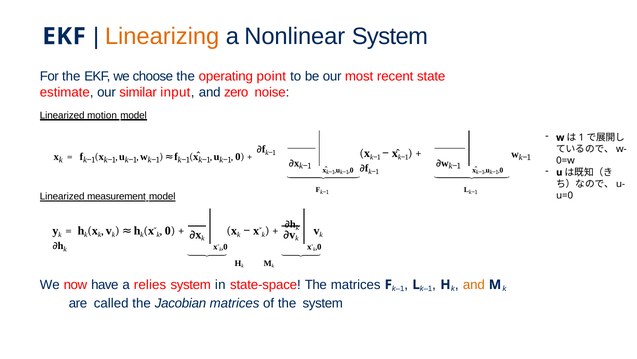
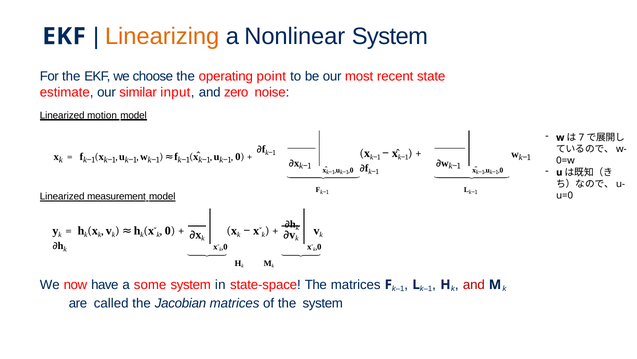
1: 1 -> 7 (581, 137)
relies: relies -> some (150, 284)
and colour: orange -> red (474, 284)
